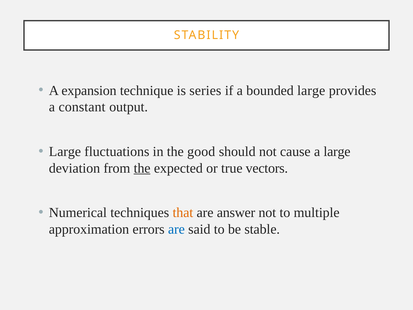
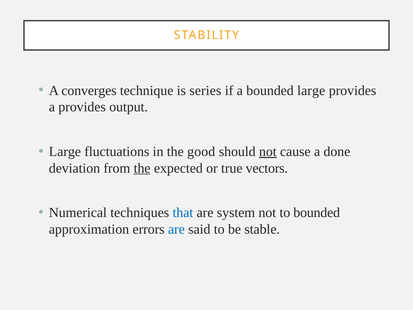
expansion: expansion -> converges (89, 90)
a constant: constant -> provides (82, 107)
not underline: none -> present (268, 151)
a large: large -> done (337, 151)
that colour: orange -> blue (183, 213)
answer: answer -> system (236, 213)
to multiple: multiple -> bounded (317, 213)
